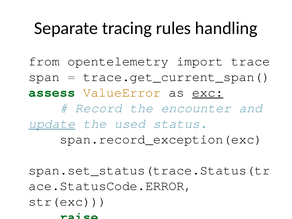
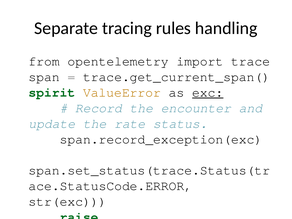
assess: assess -> spirit (52, 92)
update underline: present -> none (52, 124)
used: used -> rate (130, 124)
